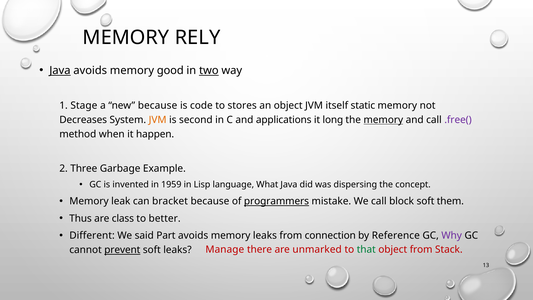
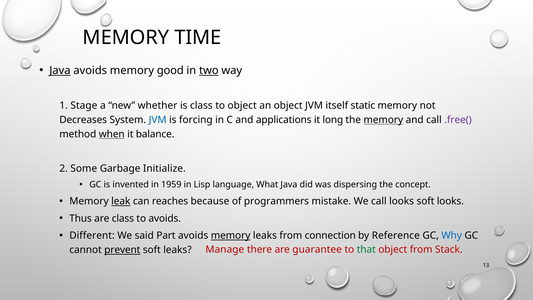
RELY: RELY -> TIME (198, 37)
new because: because -> whether (158, 105)
is code: code -> class (201, 105)
to stores: stores -> object (242, 105)
JVM colour: orange -> blue (158, 120)
second: second -> forcing (196, 120)
when underline: none -> present (112, 134)
happen: happen -> balance (155, 134)
Three: Three -> Some (84, 168)
Example: Example -> Initialize (164, 168)
leak underline: none -> present (121, 201)
bracket: bracket -> reaches (170, 201)
programmers underline: present -> none (277, 201)
call block: block -> looks (402, 201)
soft them: them -> looks (450, 201)
to better: better -> avoids (165, 218)
memory underline: none -> present (231, 235)
Why colour: purple -> blue (452, 235)
unmarked: unmarked -> guarantee (317, 249)
